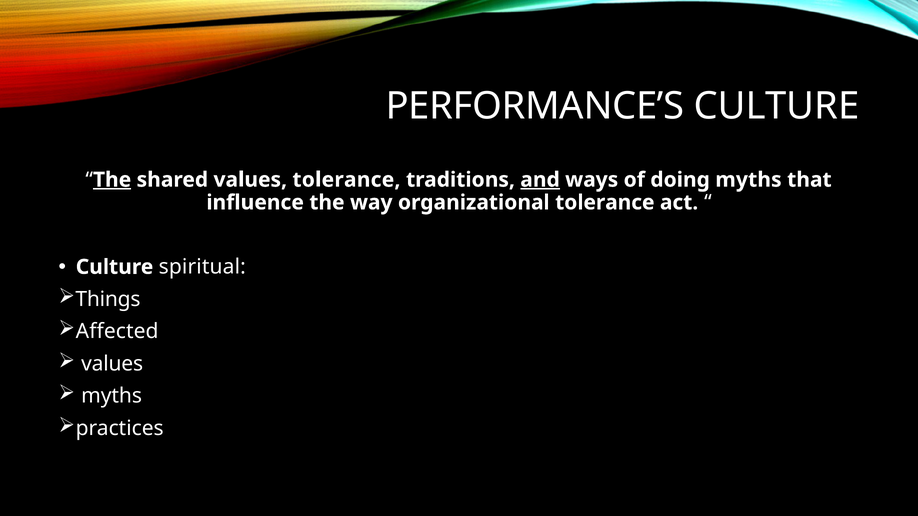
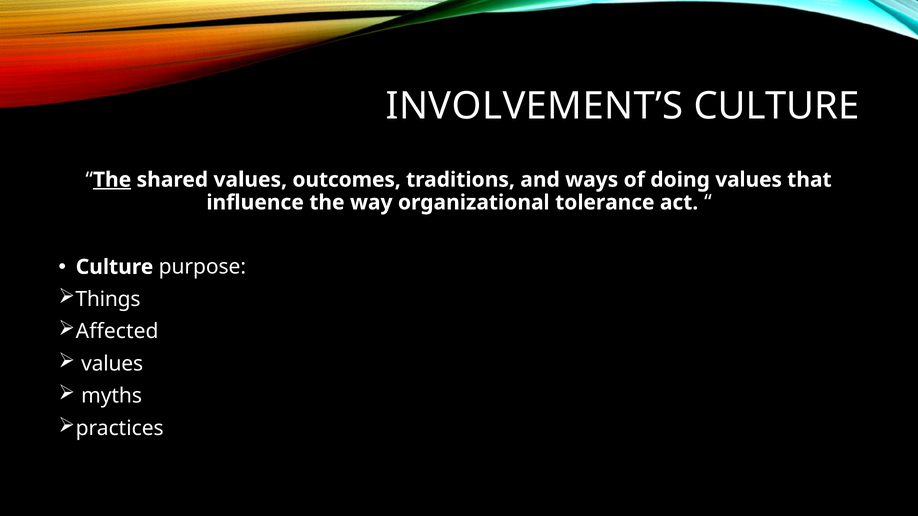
PERFORMANCE’S: PERFORMANCE’S -> INVOLVEMENT’S (535, 106)
values tolerance: tolerance -> outcomes (347, 180)
and underline: present -> none (540, 180)
doing myths: myths -> values (749, 180)
spiritual: spiritual -> purpose (202, 267)
